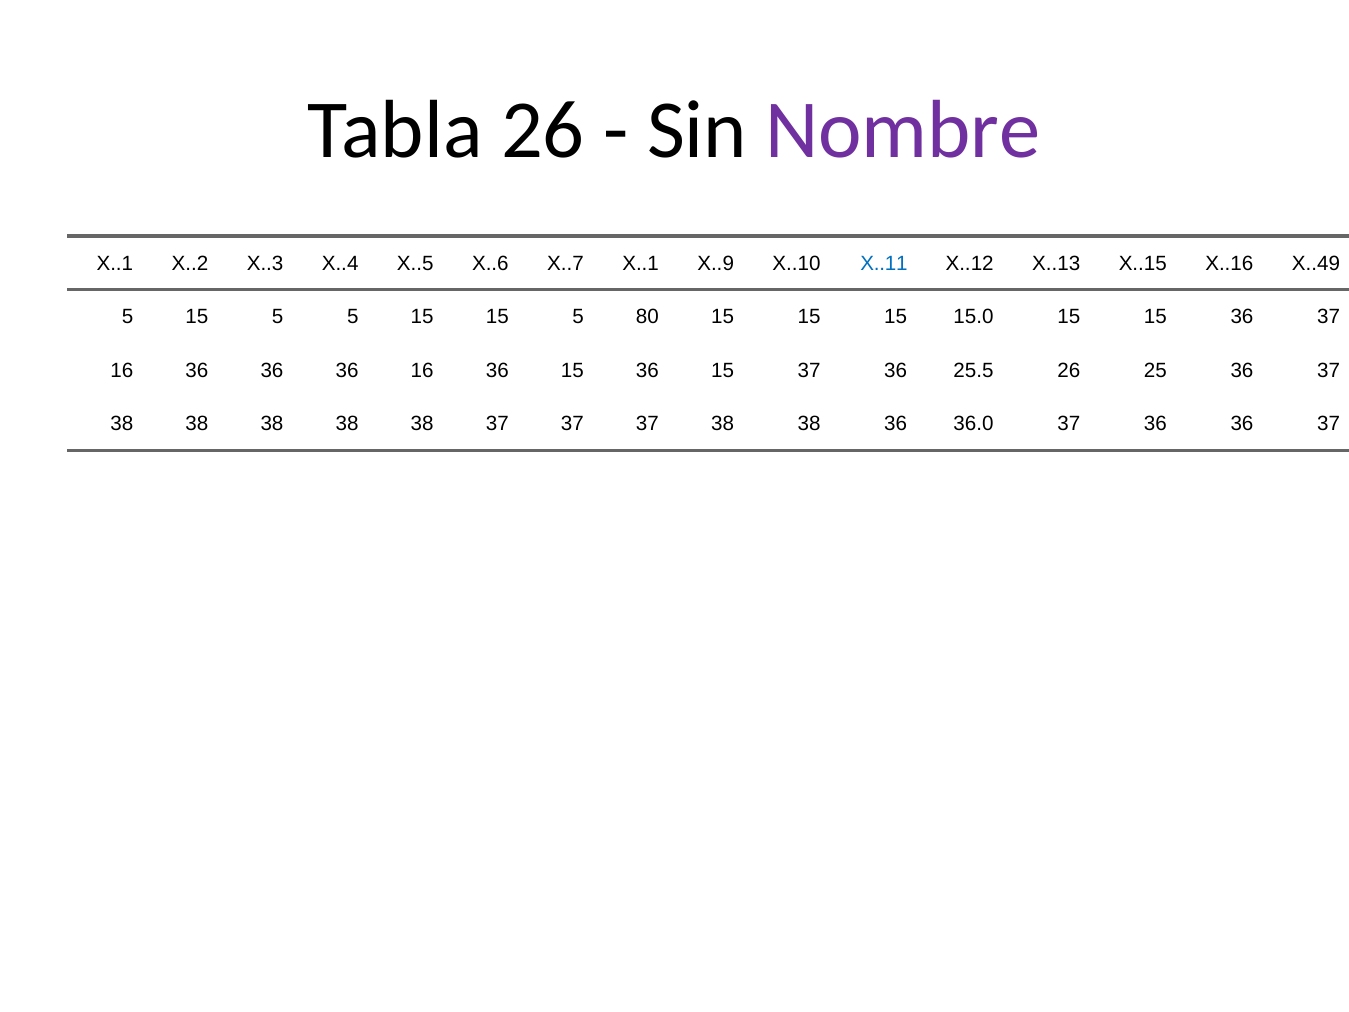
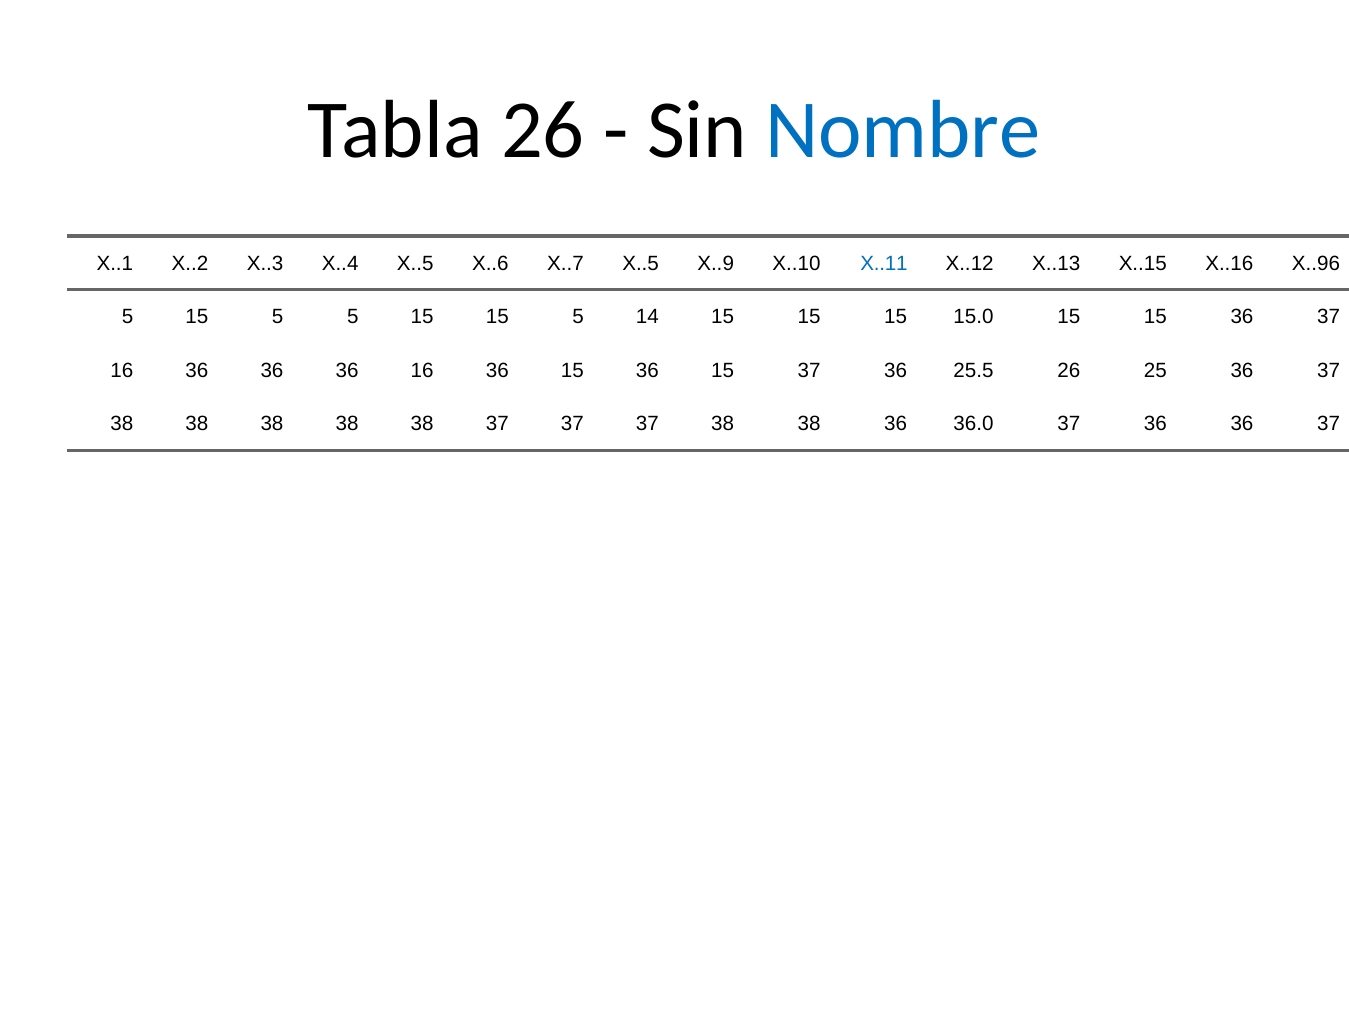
Nombre colour: purple -> blue (903, 131)
X..7 X..1: X..1 -> X..5 (641, 263)
X..49: X..49 -> X..96 (1316, 263)
80: 80 -> 14 (647, 317)
